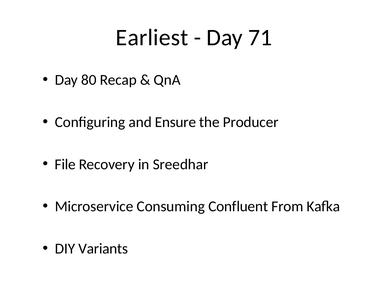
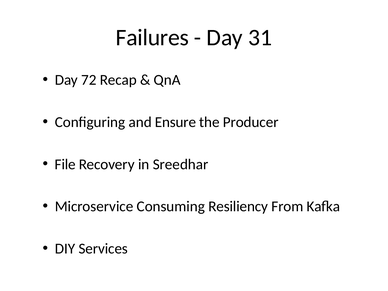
Earliest: Earliest -> Failures (152, 38)
71: 71 -> 31 (260, 38)
80: 80 -> 72 (89, 80)
Confluent: Confluent -> Resiliency (238, 206)
Variants: Variants -> Services (103, 249)
